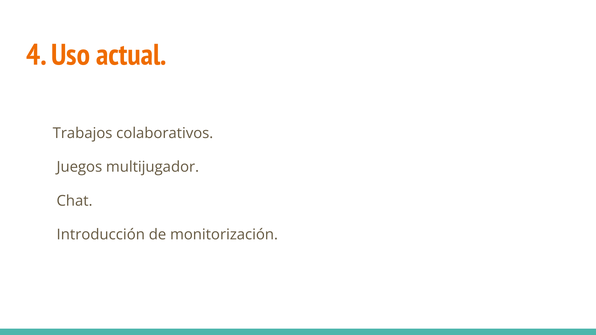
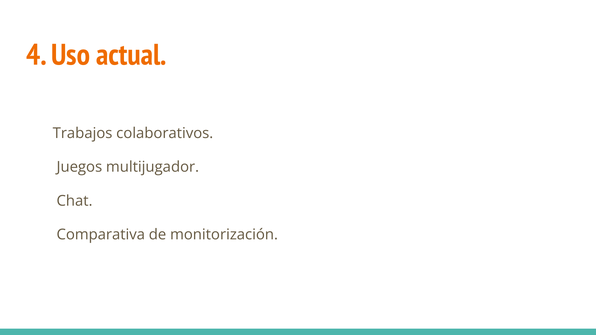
Introducción: Introducción -> Comparativa (101, 235)
